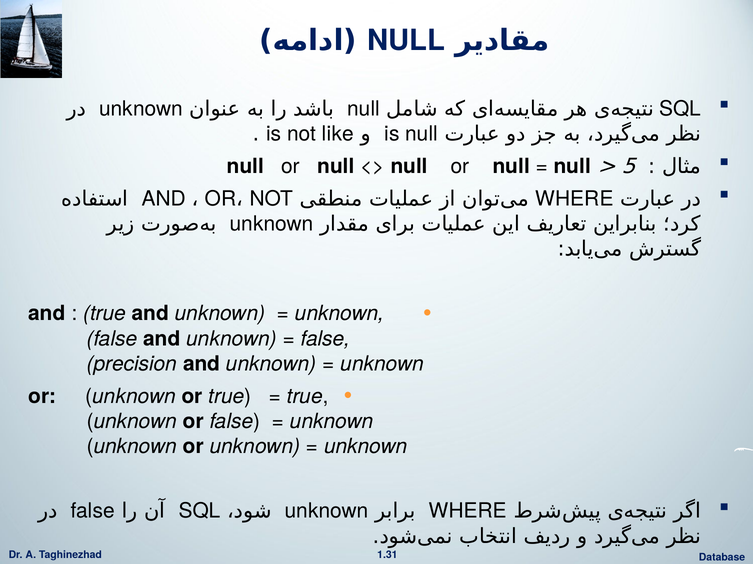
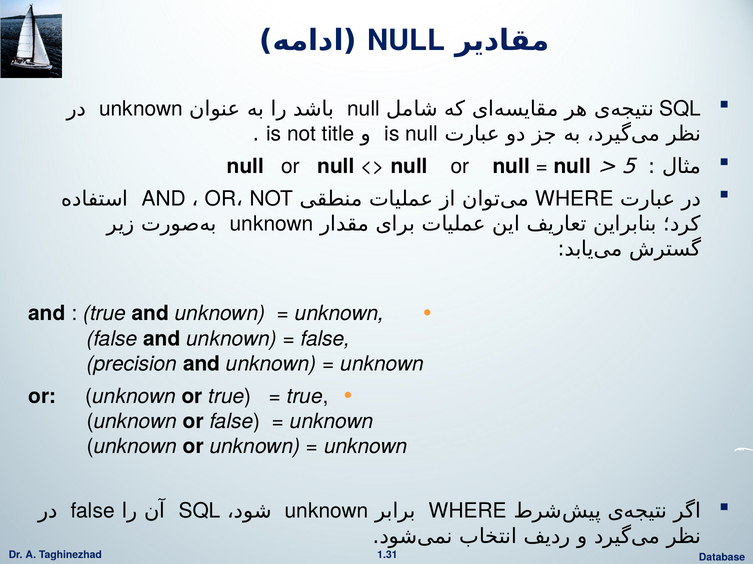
like: like -> title (338, 134)
